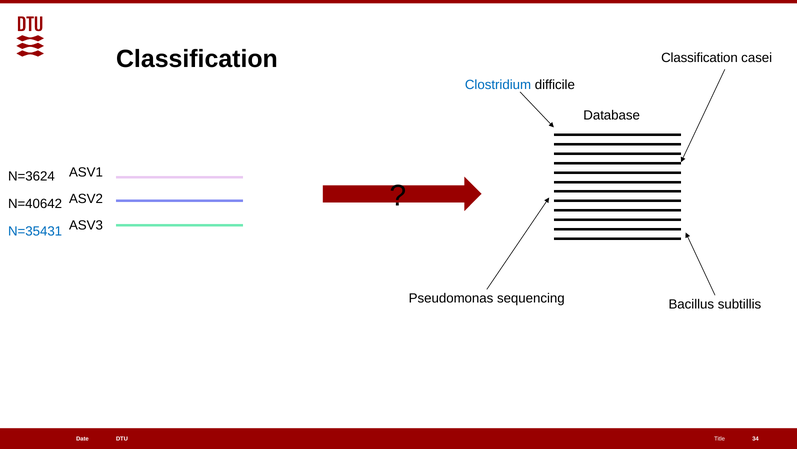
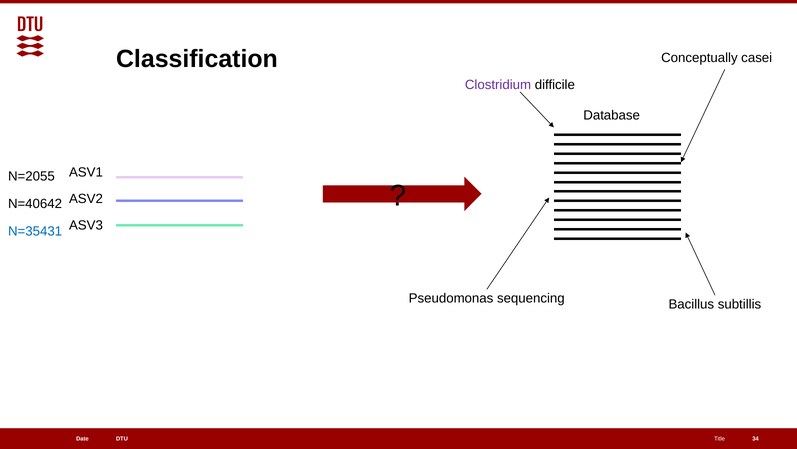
Classification: Classification -> Conceptually (699, 58)
Clostridium colour: blue -> purple (498, 85)
N=3624: N=3624 -> N=2055 (31, 176)
